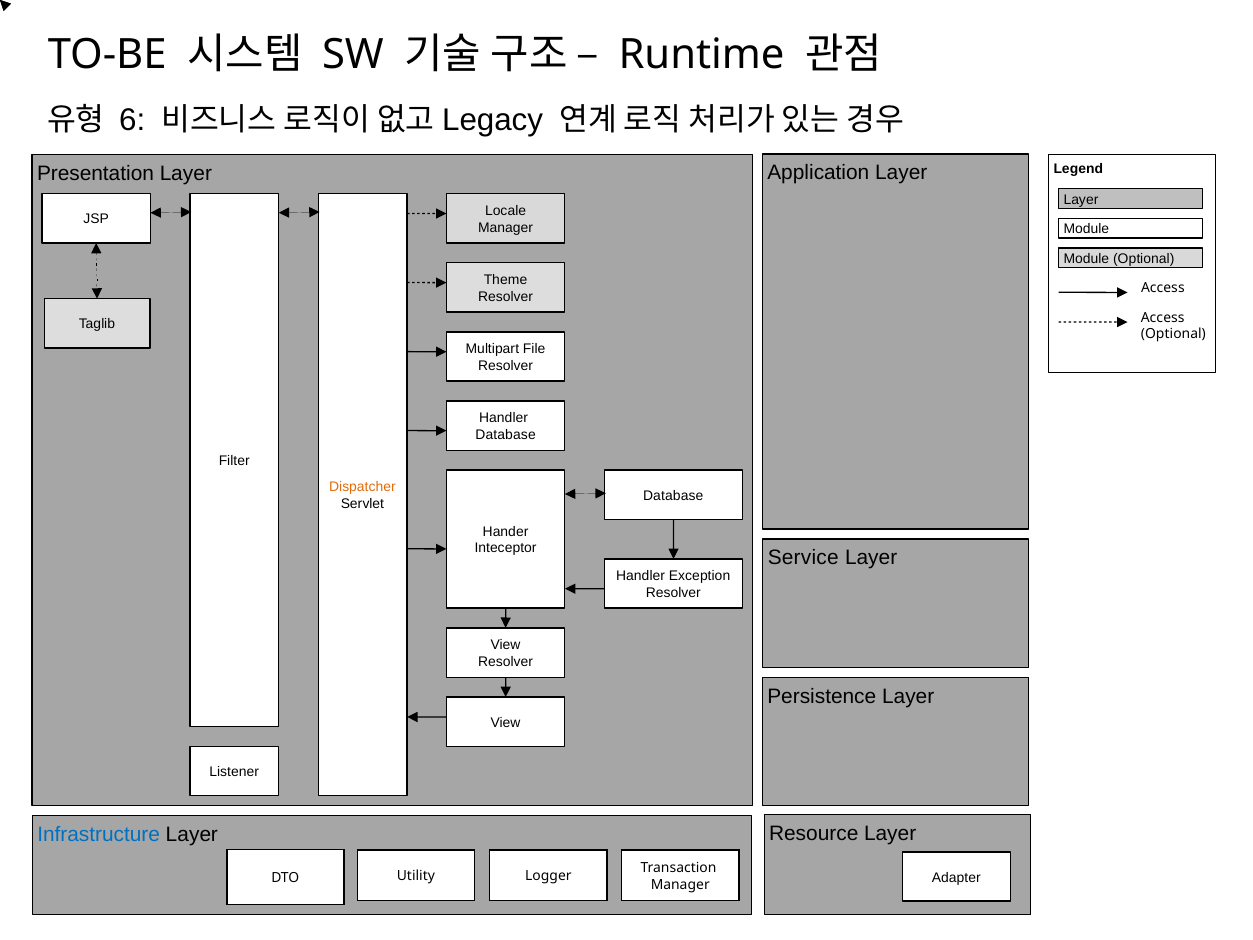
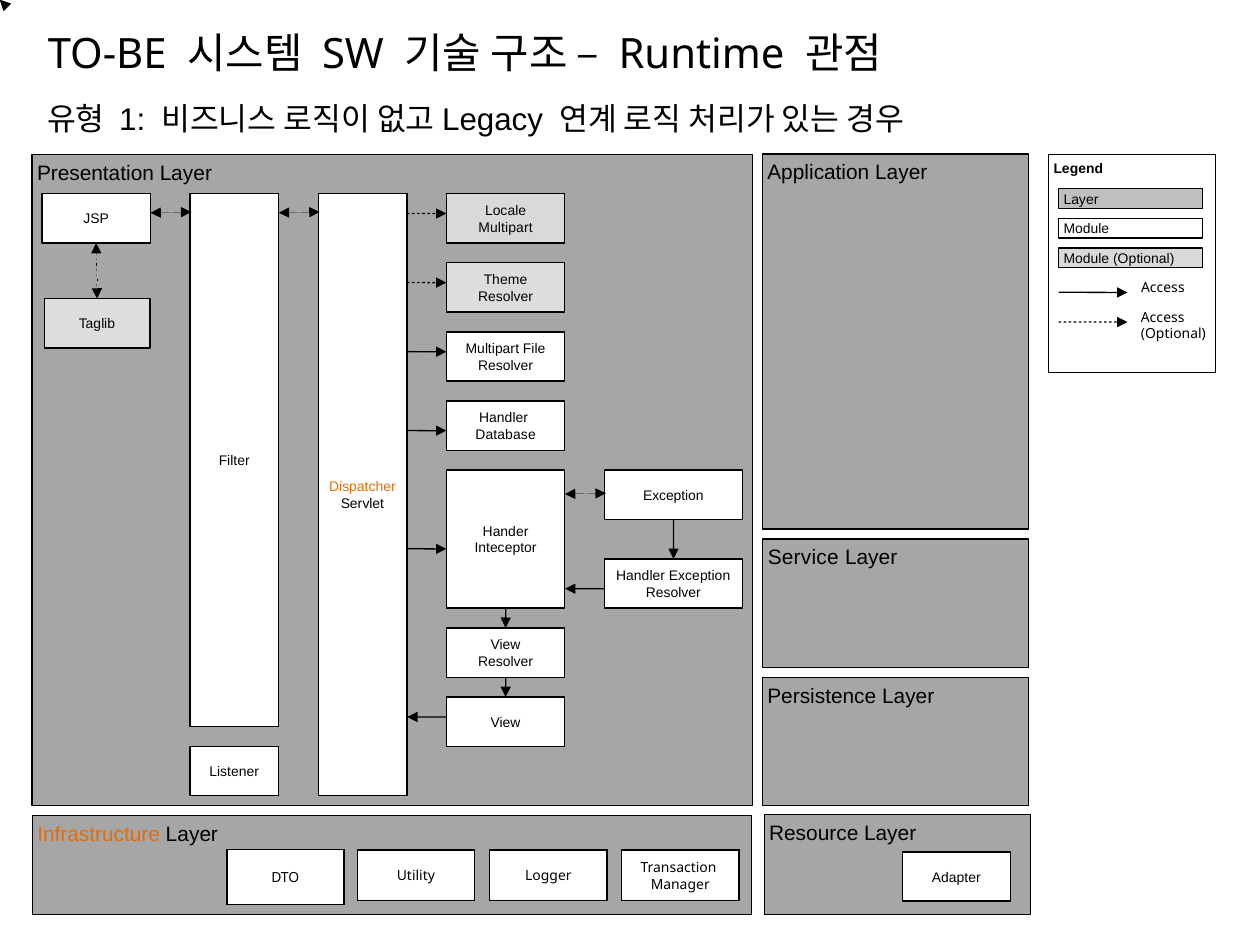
6: 6 -> 1 (132, 120)
Manager: Manager -> Multipart (506, 228)
Database: Database -> Exception (673, 496)
Infrastructure colour: blue -> orange (99, 834)
